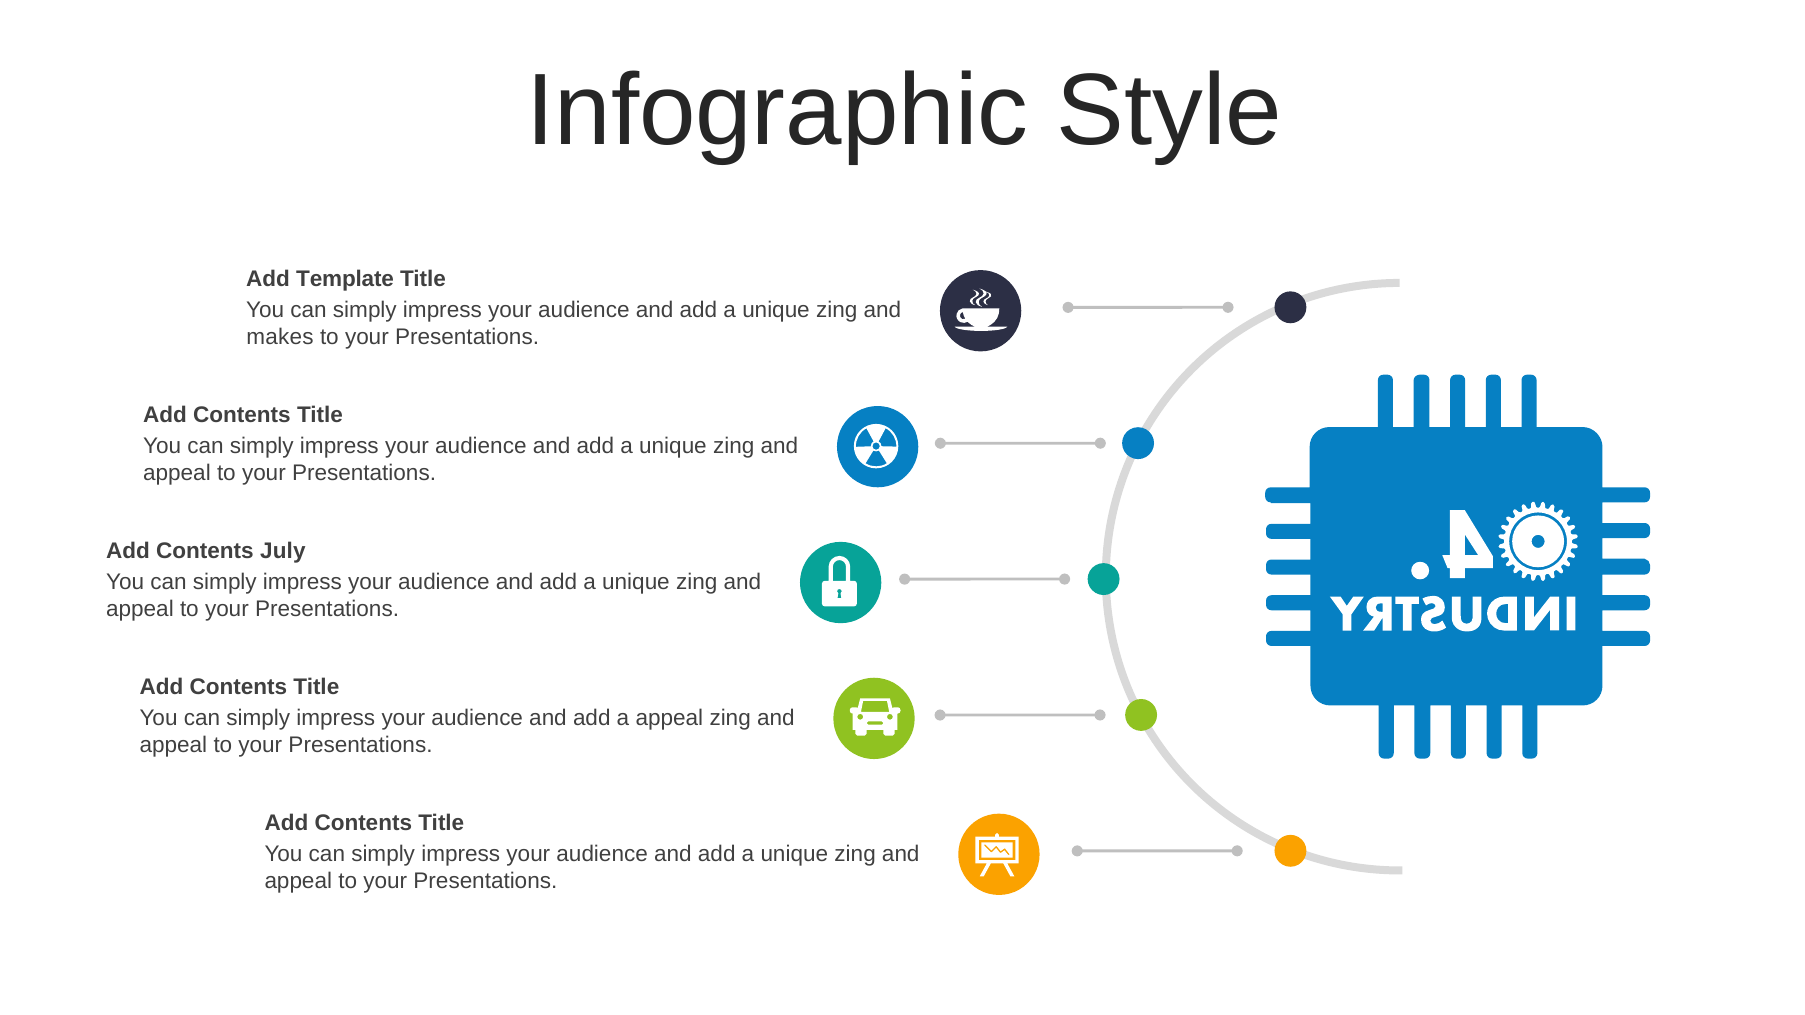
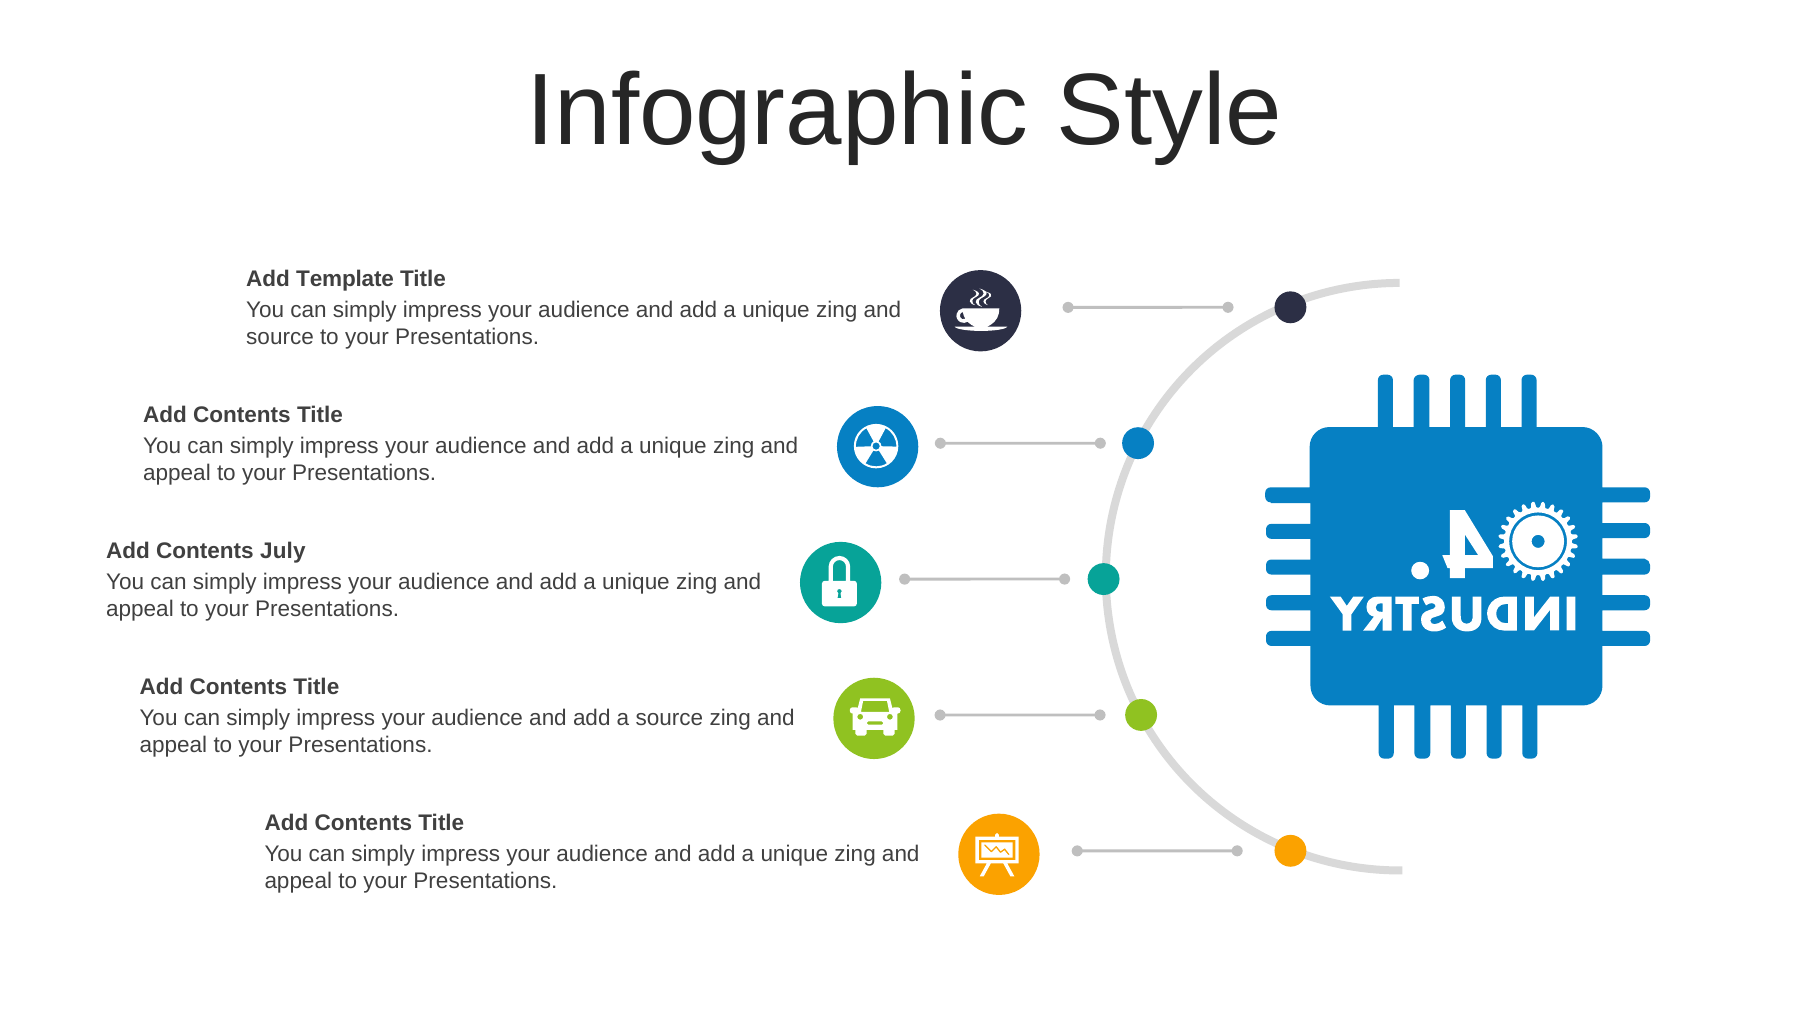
makes: makes -> source (280, 337)
a appeal: appeal -> source (669, 718)
